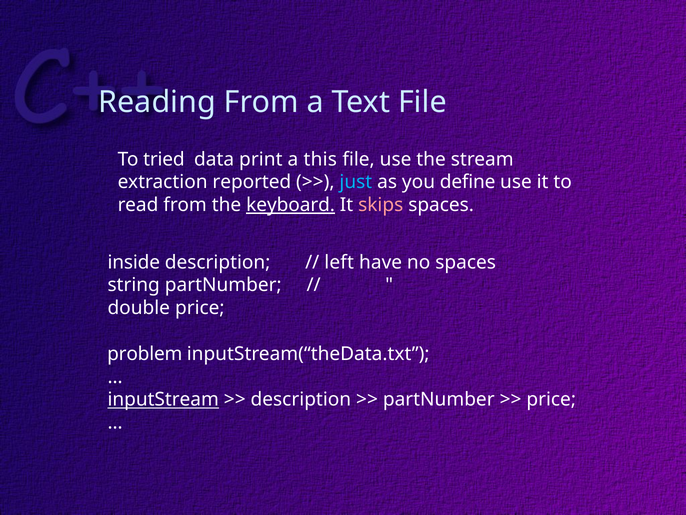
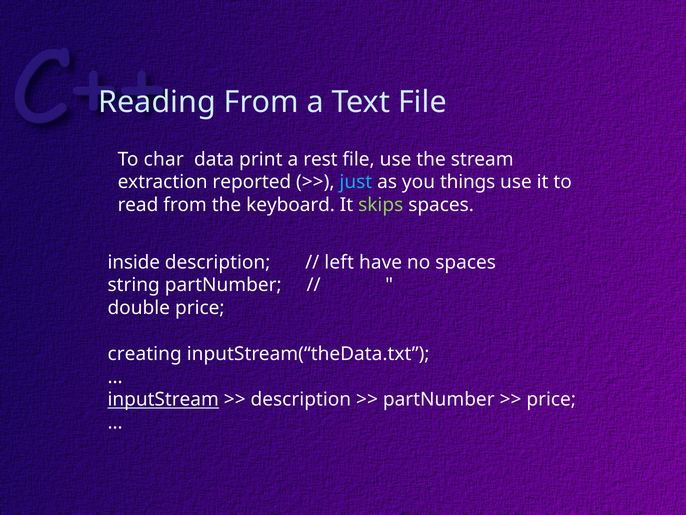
tried: tried -> char (164, 159)
this: this -> rest (320, 159)
define: define -> things (468, 182)
keyboard underline: present -> none (291, 205)
skips colour: pink -> light green (381, 205)
problem: problem -> creating (145, 353)
